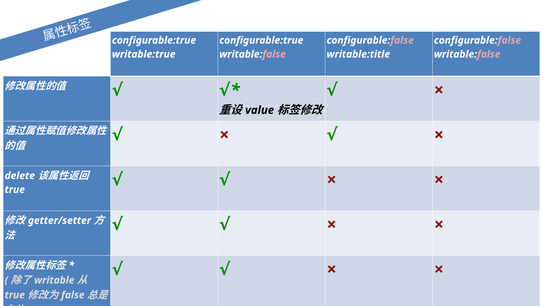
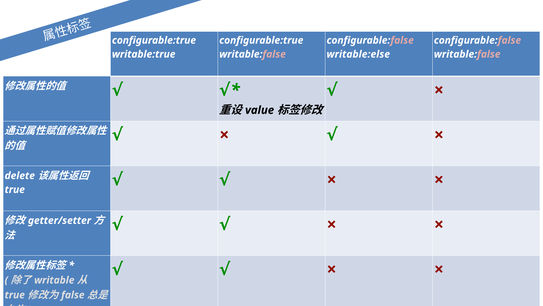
writable:title: writable:title -> writable:else (358, 54)
